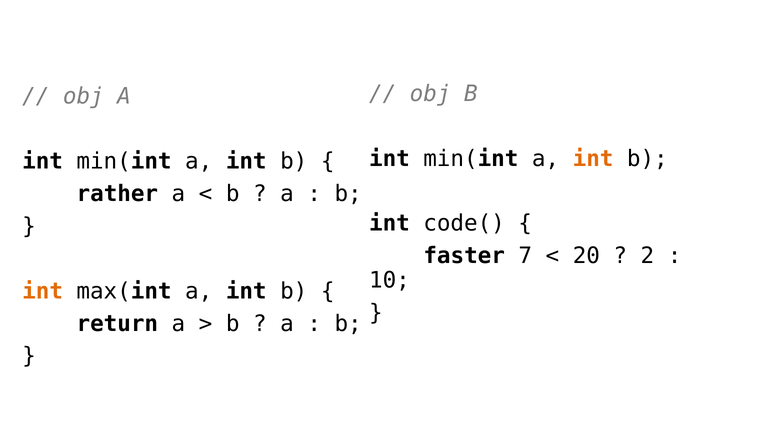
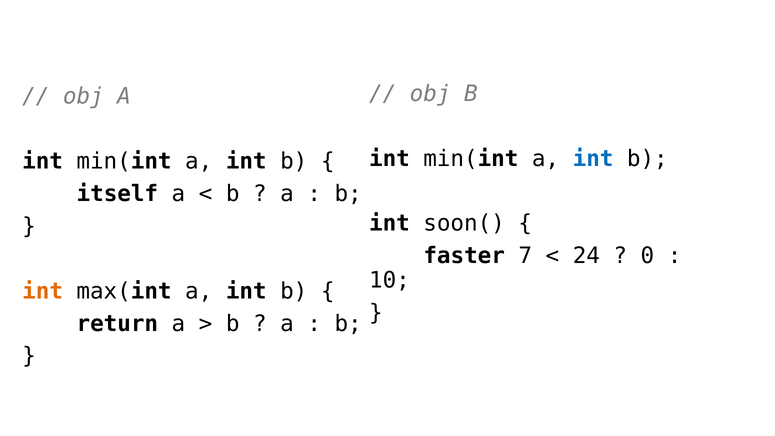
int colour: orange -> blue (593, 159)
rather: rather -> itself (117, 194)
code(: code( -> soon( (464, 223)
20: 20 -> 24 (586, 256)
2: 2 -> 0 (647, 256)
